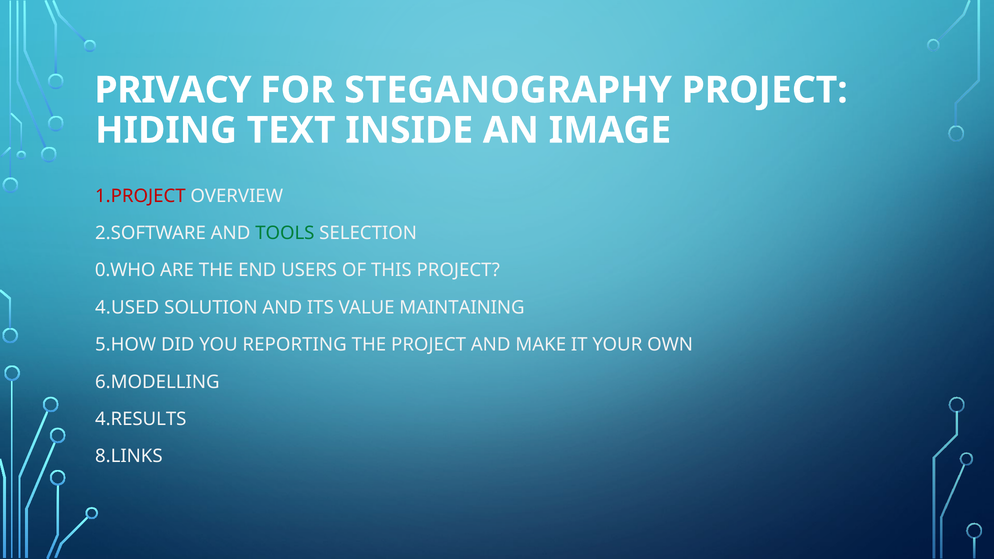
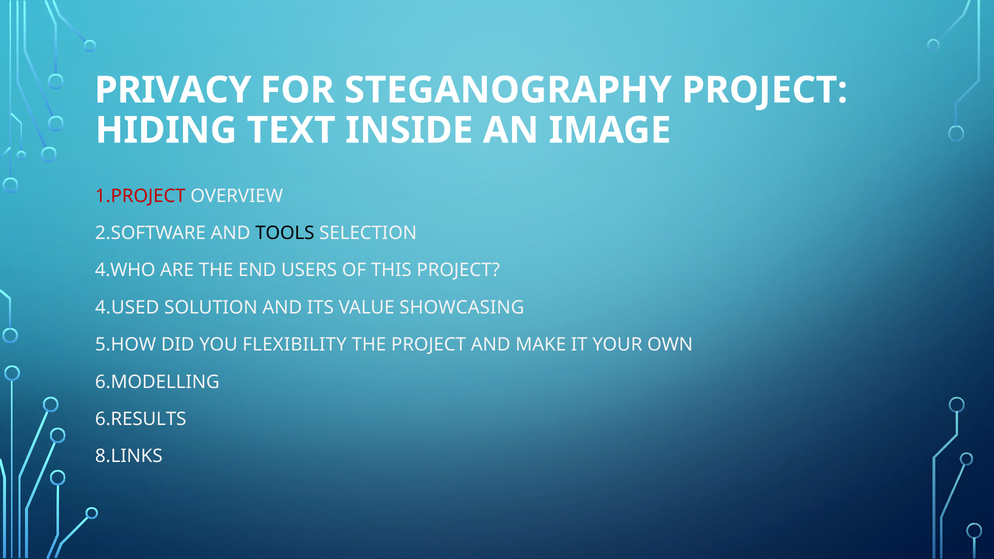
TOOLS colour: green -> black (285, 233)
0.WHO: 0.WHO -> 4.WHO (125, 270)
MAINTAINING: MAINTAINING -> SHOWCASING (462, 308)
REPORTING: REPORTING -> FLEXIBILITY (295, 345)
4.RESULTS: 4.RESULTS -> 6.RESULTS (141, 419)
